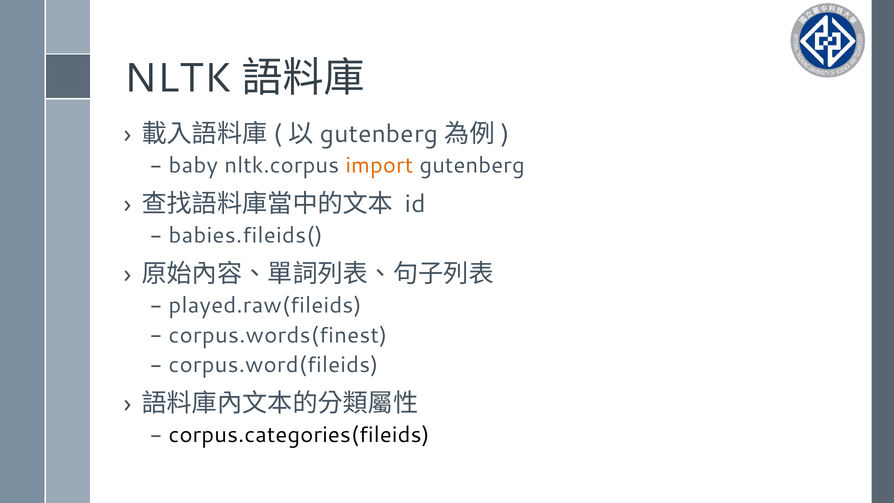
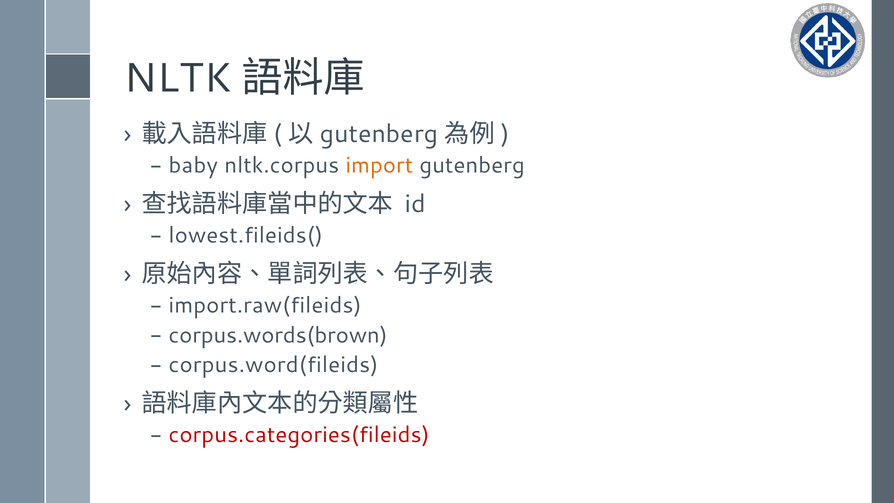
babies.fileids(: babies.fileids( -> lowest.fileids( (246, 235)
played.raw(fileids: played.raw(fileids -> import.raw(fileids (265, 305)
corpus.words(finest: corpus.words(finest -> corpus.words(brown (278, 335)
corpus.categories(fileids colour: black -> red (299, 435)
